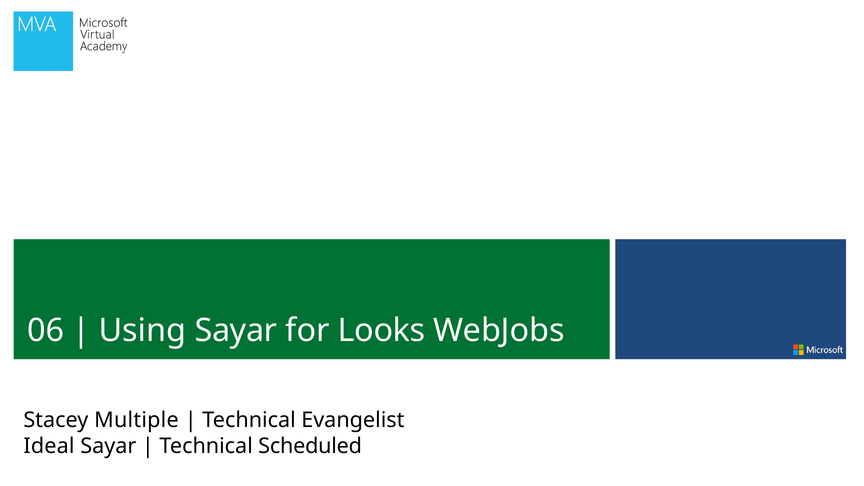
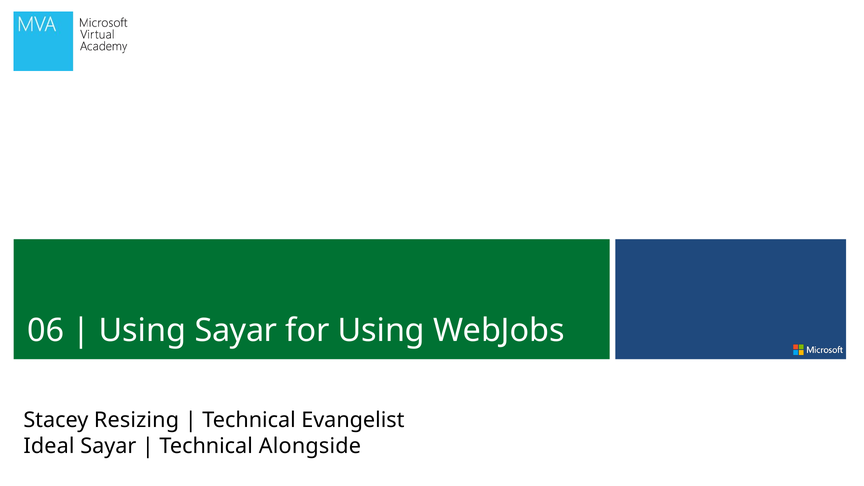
for Looks: Looks -> Using (381, 331)
Multiple: Multiple -> Resizing (136, 420)
Scheduled: Scheduled -> Alongside (310, 446)
